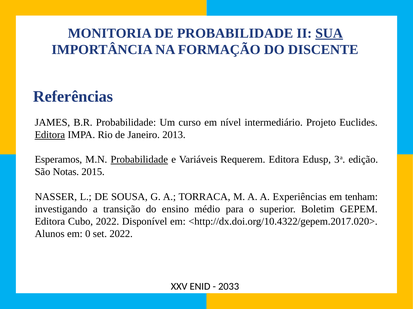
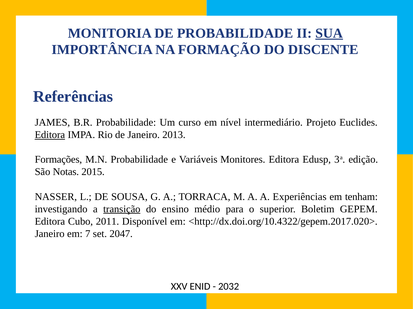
Esperamos: Esperamos -> Formações (58, 160)
Probabilidade underline: present -> none (139, 160)
Requerem: Requerem -> Monitores (243, 160)
transição underline: none -> present (122, 209)
Cubo 2022: 2022 -> 2011 (108, 222)
Alunos: Alunos -> Janeiro (50, 234)
0: 0 -> 7 (88, 234)
set 2022: 2022 -> 2047 (121, 234)
2033: 2033 -> 2032 (229, 287)
